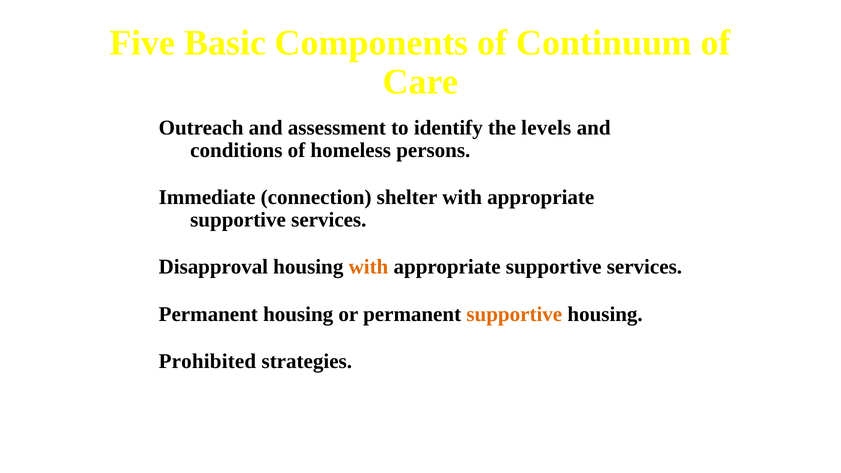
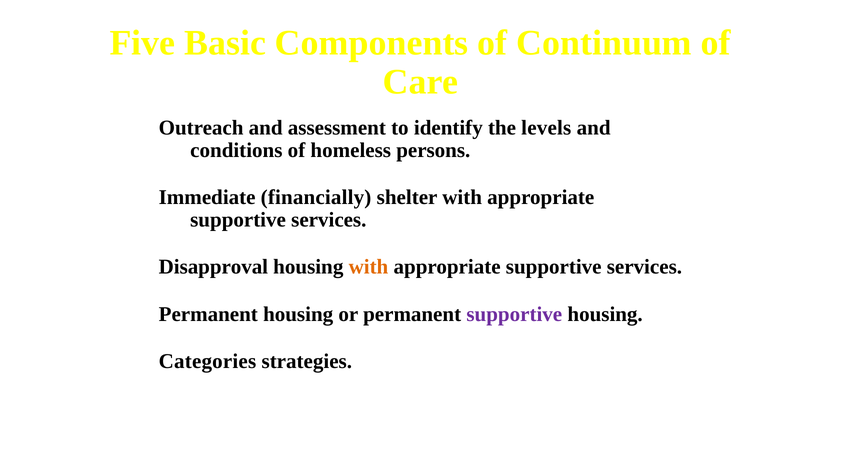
connection: connection -> financially (316, 197)
supportive colour: orange -> purple (514, 314)
Prohibited: Prohibited -> Categories (207, 361)
